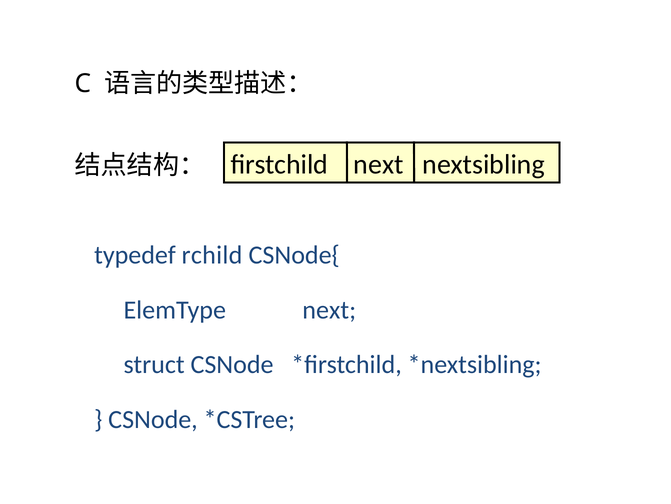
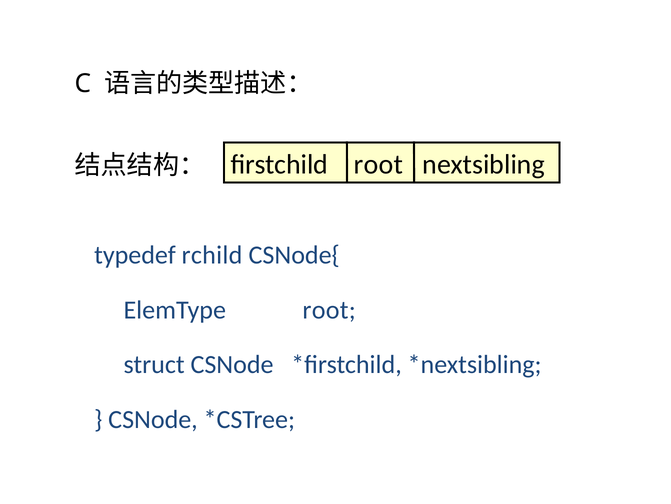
firstchild next: next -> root (378, 164)
ElemType next: next -> root (329, 309)
